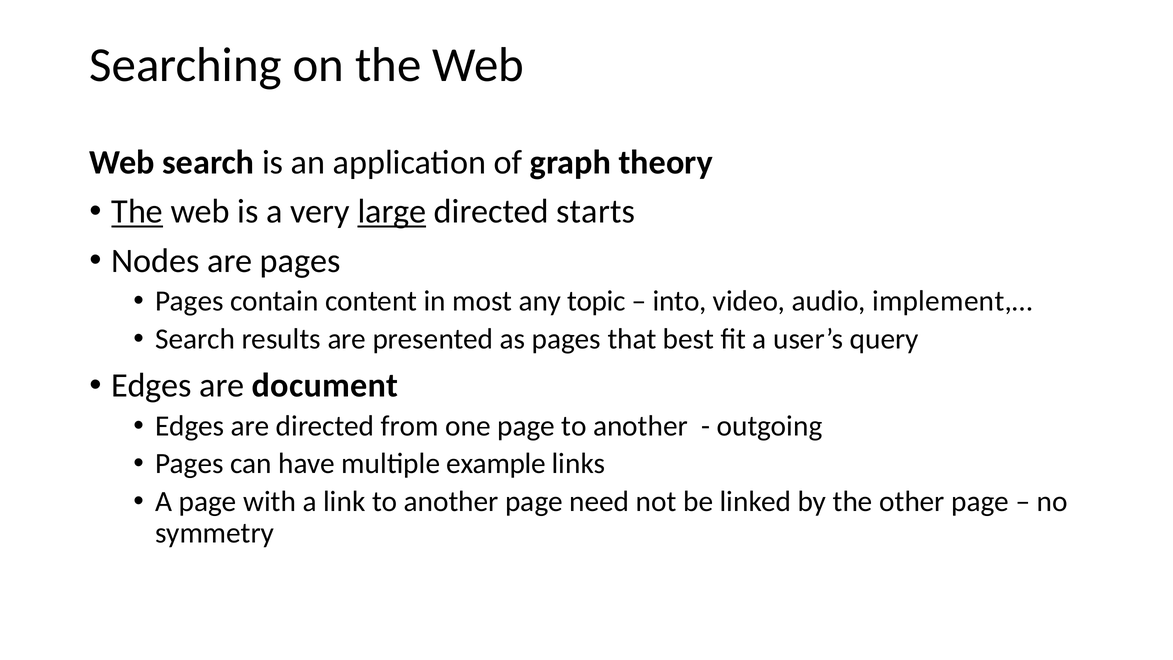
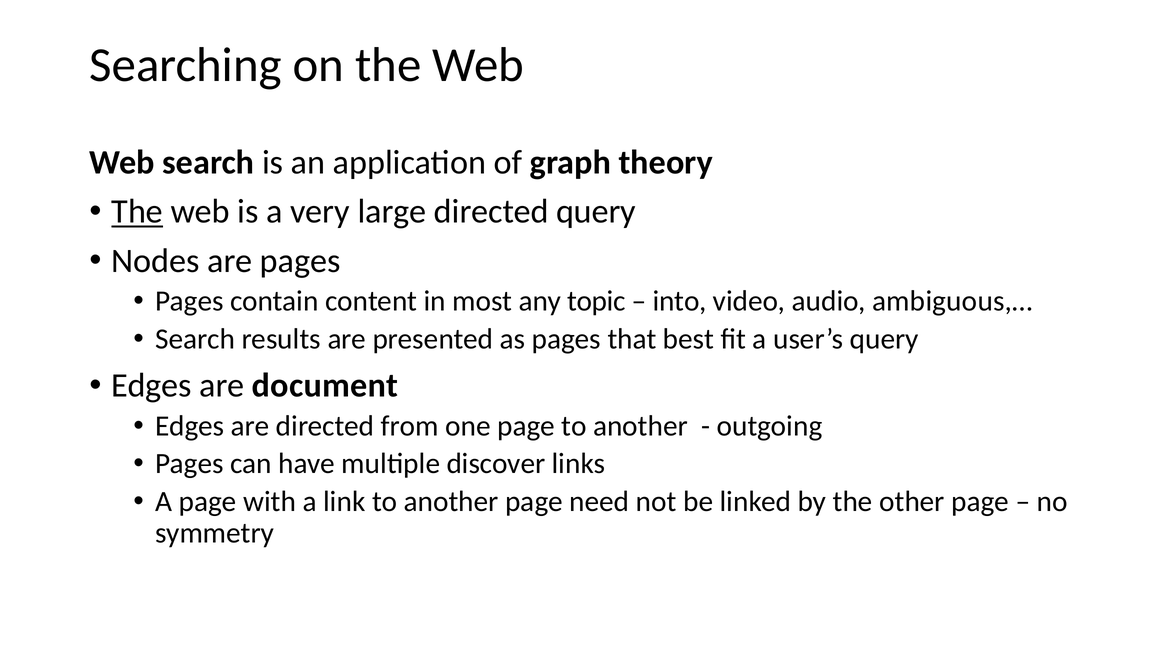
large underline: present -> none (392, 212)
directed starts: starts -> query (596, 212)
implement,…: implement,… -> ambiguous,… (952, 301)
example: example -> discover (496, 464)
